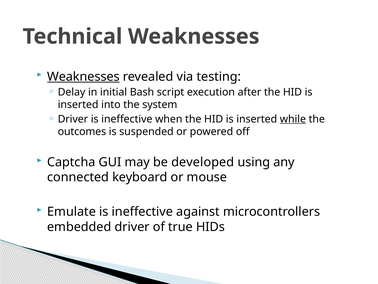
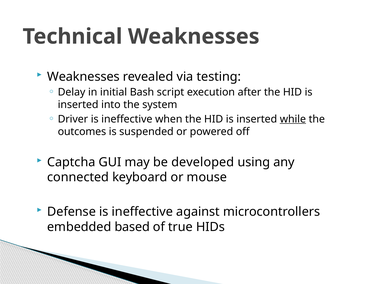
Weaknesses underline: present -> none (83, 76)
Emulate: Emulate -> Defense (72, 211)
embedded driver: driver -> based (132, 227)
